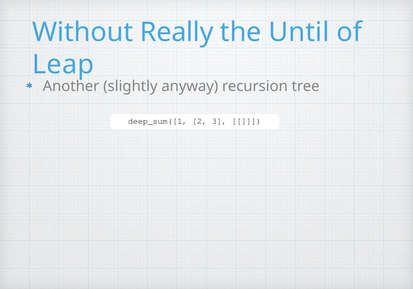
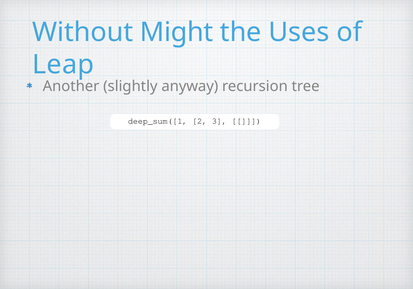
Really: Really -> Might (177, 32)
Until: Until -> Uses (299, 32)
